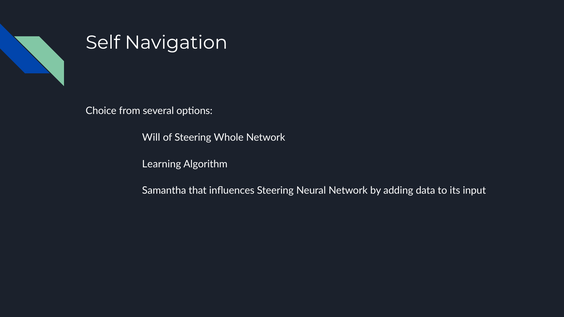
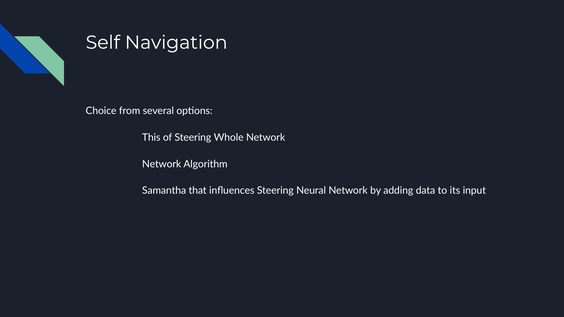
Will: Will -> This (151, 138)
Learning: Learning -> Network (162, 164)
